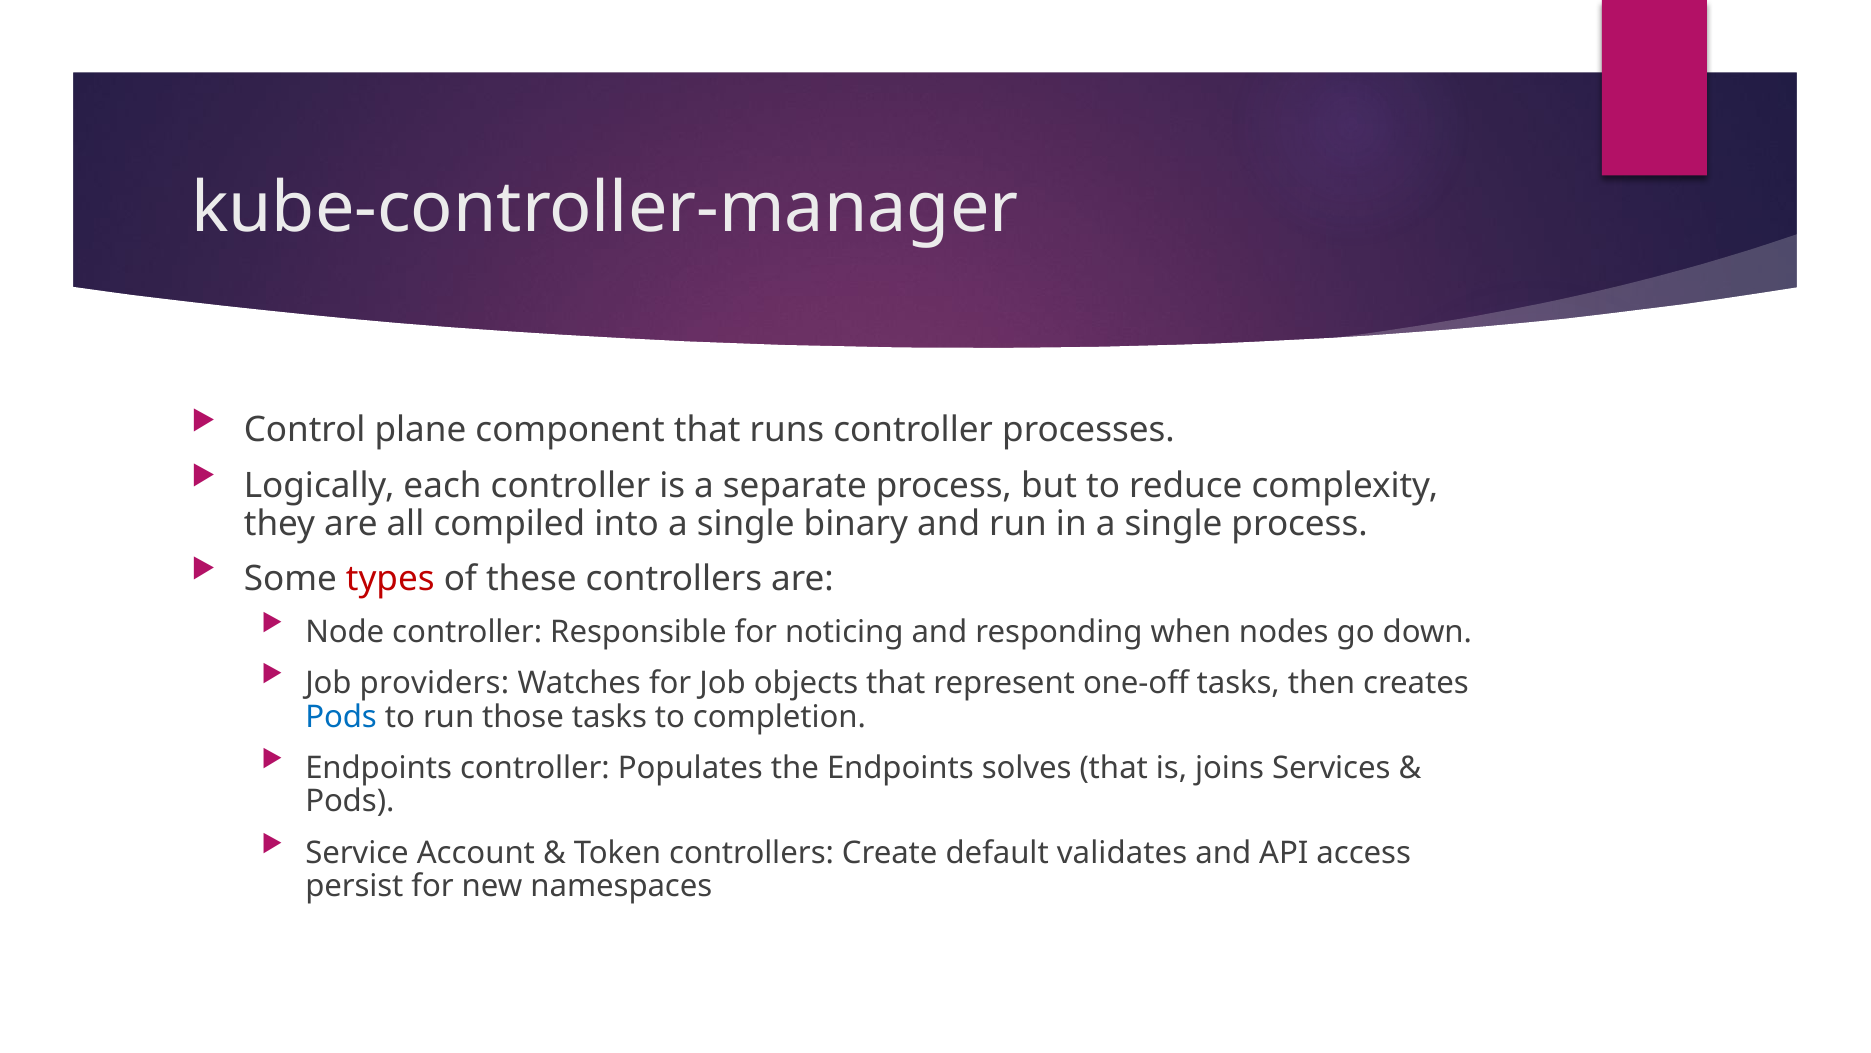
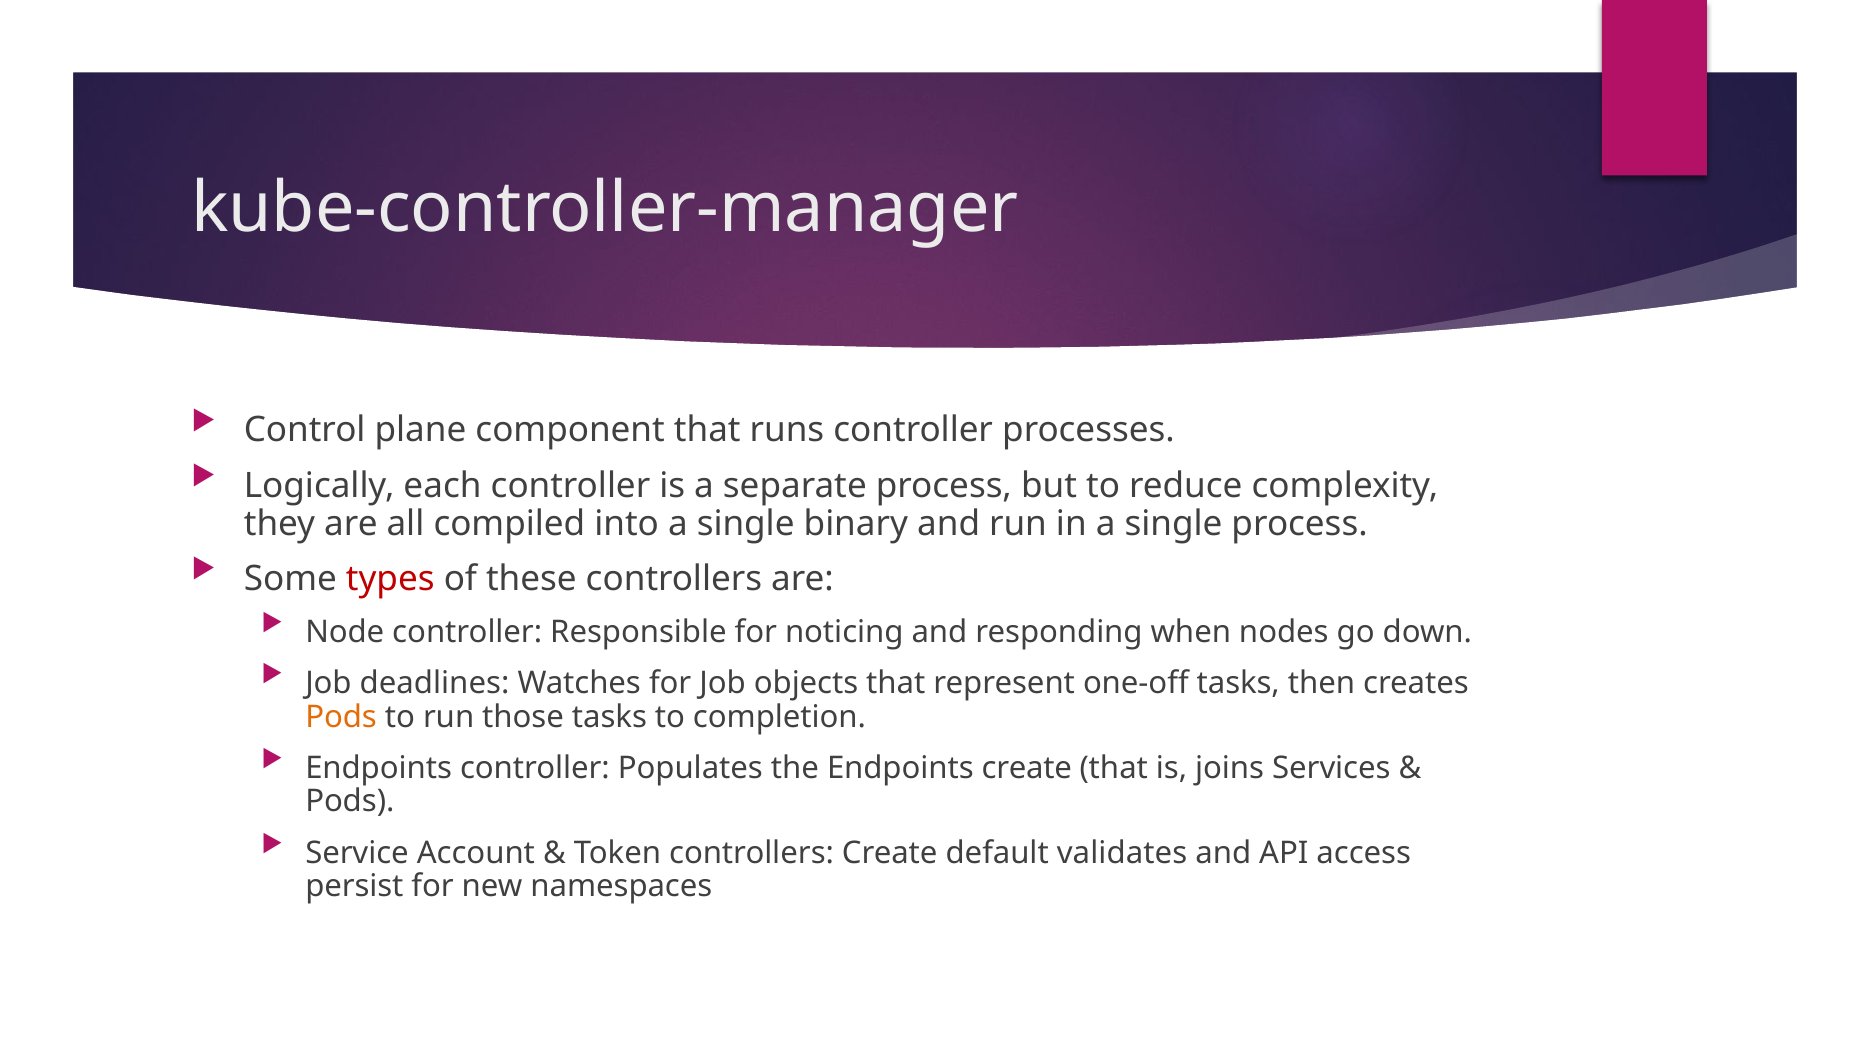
providers: providers -> deadlines (435, 683)
Pods colour: blue -> orange (341, 716)
Endpoints solves: solves -> create (1027, 768)
